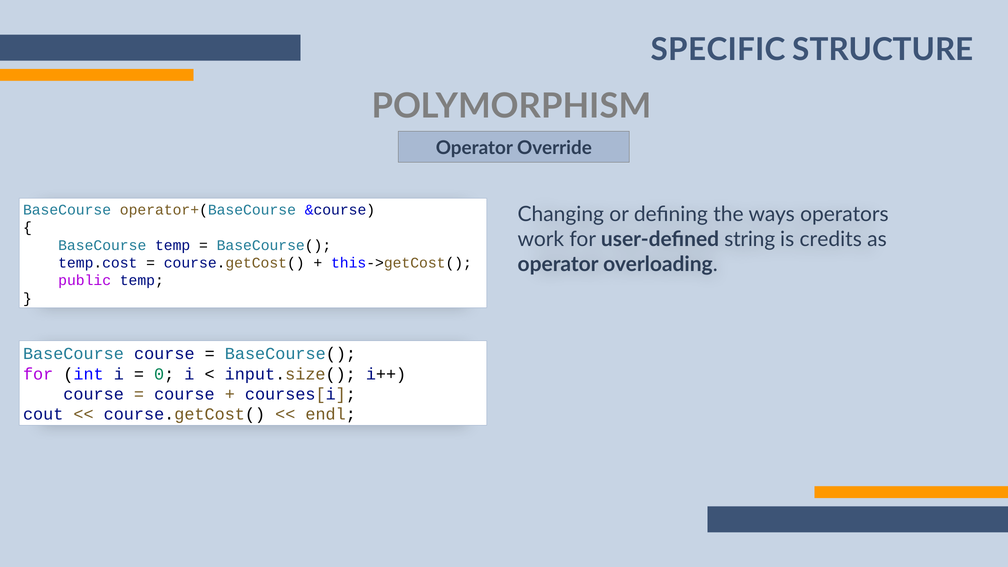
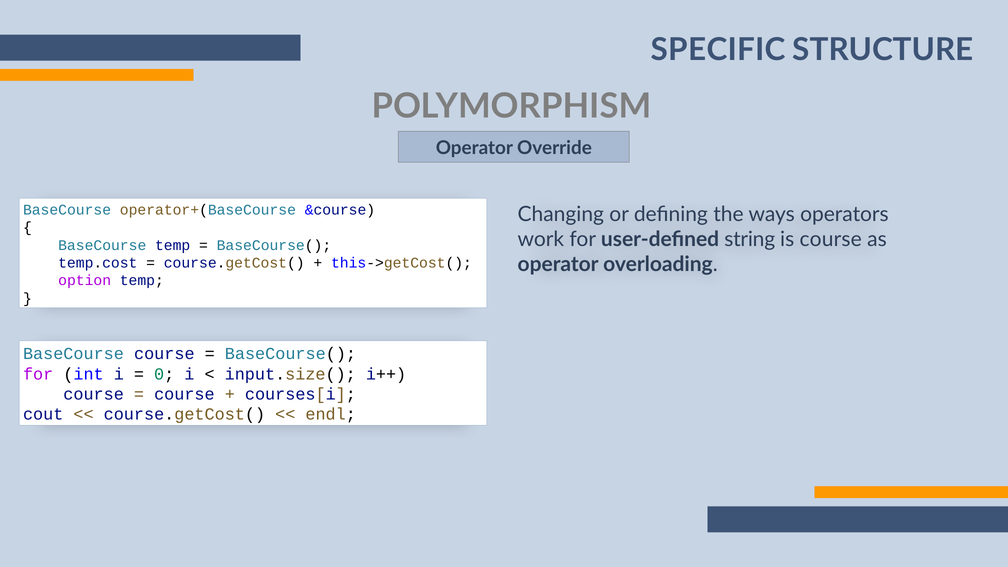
is credits: credits -> course (831, 239)
public: public -> option (85, 281)
